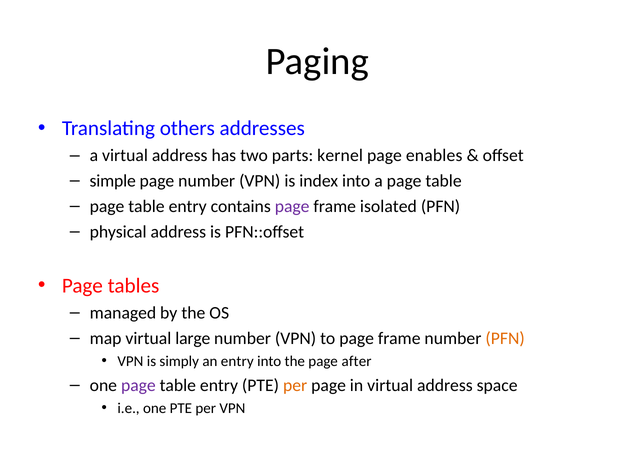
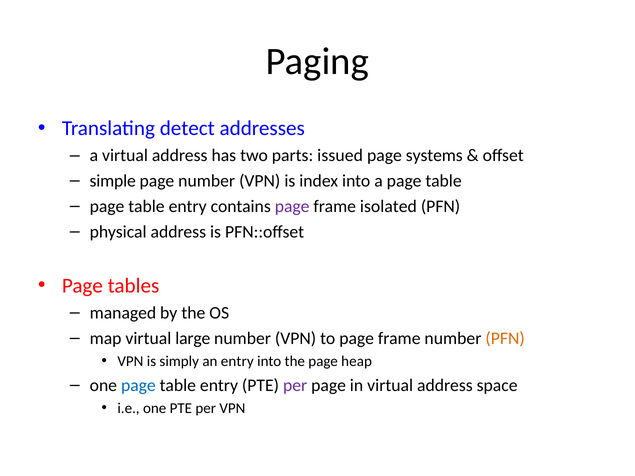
others: others -> detect (187, 128)
kernel: kernel -> issued (340, 156)
enables: enables -> systems (434, 156)
after: after -> heap (357, 361)
page colour: purple -> blue (138, 385)
per colour: orange -> purple (295, 385)
